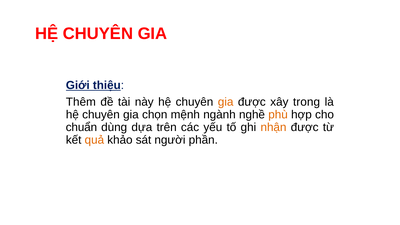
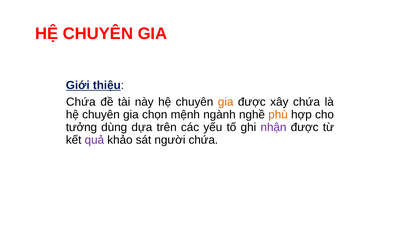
Thêm: Thêm -> Chứa (81, 102)
xây trong: trong -> chứa (307, 102)
chuẩn: chuẩn -> tưởng (81, 127)
nhận colour: orange -> purple (273, 127)
quả colour: orange -> purple (94, 140)
người phần: phần -> chứa (203, 140)
